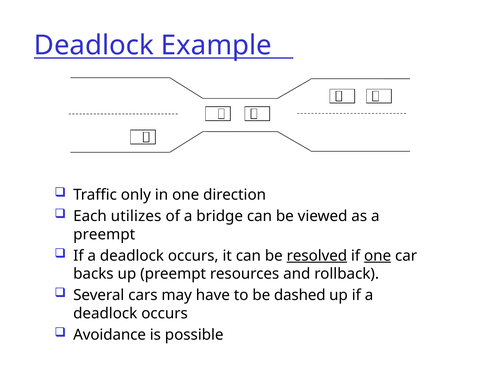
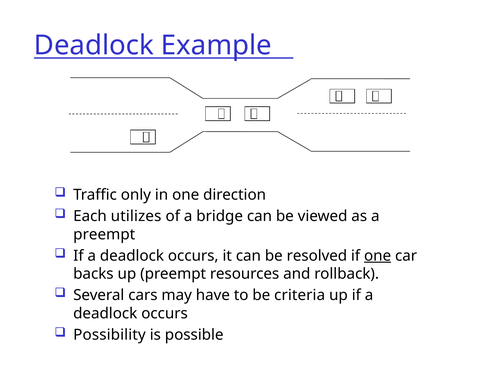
resolved underline: present -> none (317, 256)
dashed: dashed -> criteria (300, 295)
Avoidance: Avoidance -> Possibility (109, 334)
